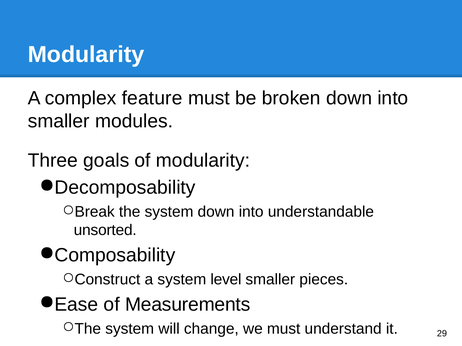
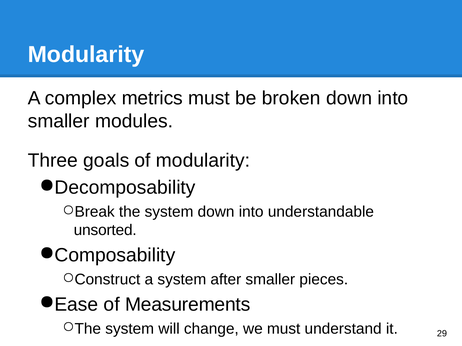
feature: feature -> metrics (152, 98)
level: level -> after (226, 280)
